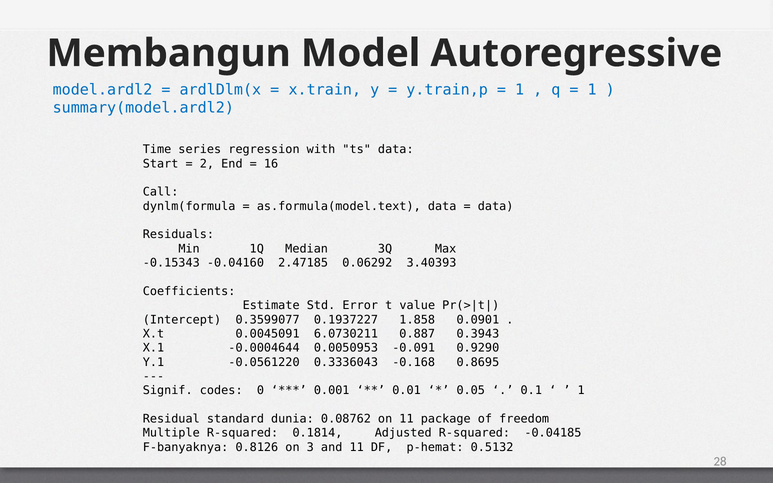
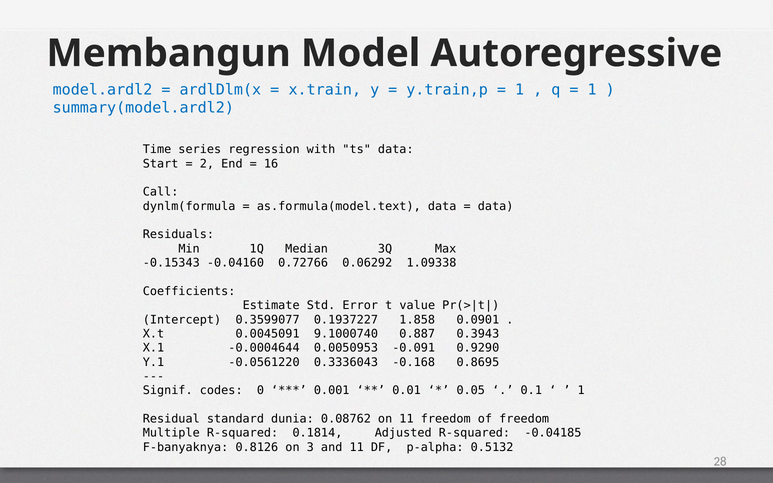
2.47185: 2.47185 -> 0.72766 (303, 263)
3.40393: 3.40393 -> 1.09338 (431, 263)
6.0730211: 6.0730211 -> 9.1000740 (346, 334)
11 package: package -> freedom (446, 419)
p-hemat: p-hemat -> p-alpha (435, 447)
